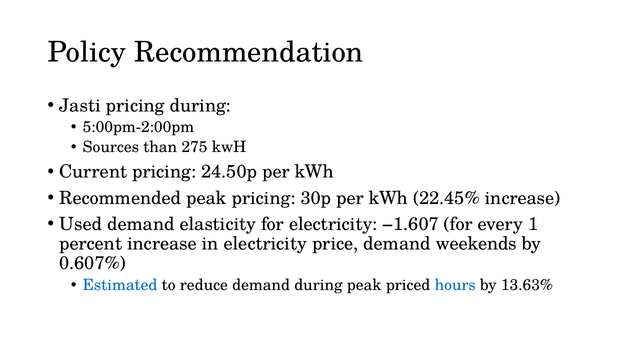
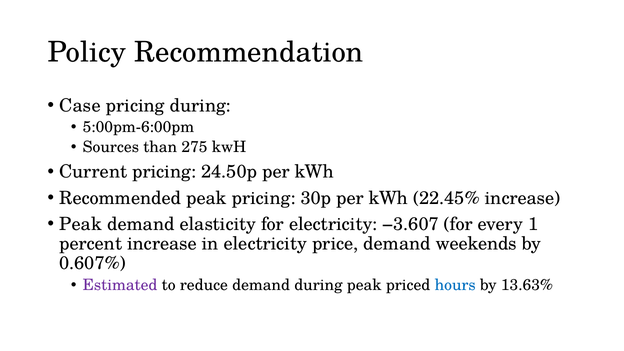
Jasti: Jasti -> Case (80, 106)
5:00pm-2:00pm: 5:00pm-2:00pm -> 5:00pm-6:00pm (138, 127)
Used: Used -> Peak (81, 224)
−1.607: −1.607 -> −3.607 (411, 224)
Estimated colour: blue -> purple (120, 285)
